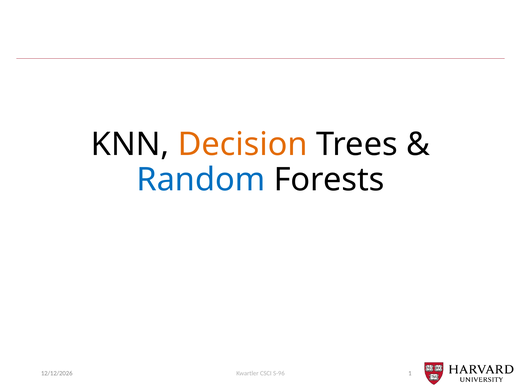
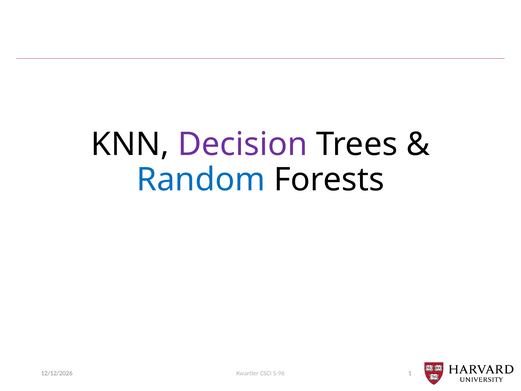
Decision colour: orange -> purple (243, 144)
